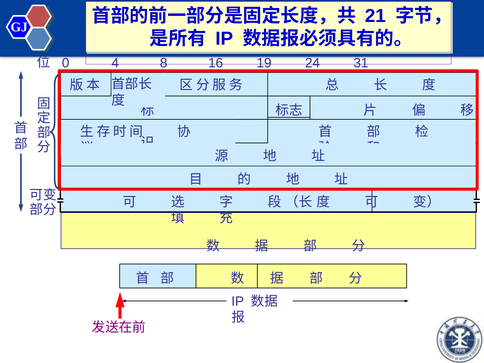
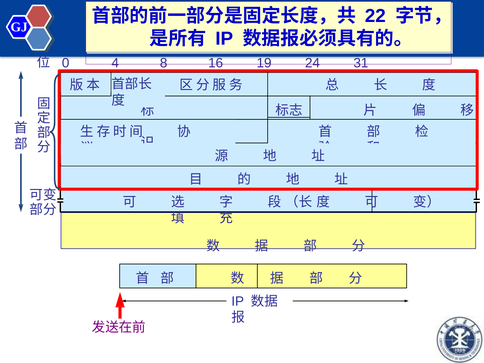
21: 21 -> 22 (375, 16)
